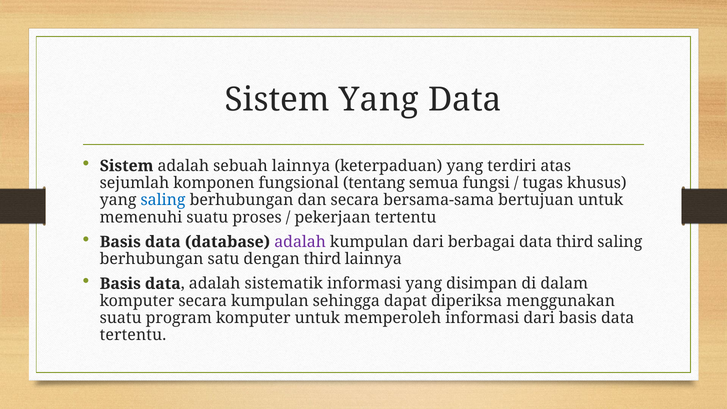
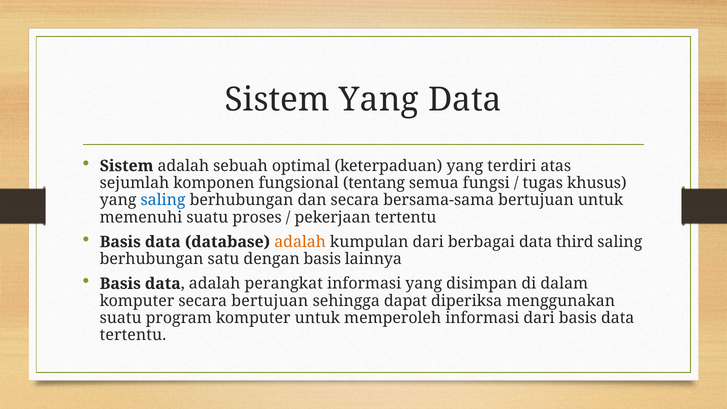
sebuah lainnya: lainnya -> optimal (301, 166)
adalah colour: purple -> orange (300, 242)
dengan third: third -> basis (322, 259)
sistematik: sistematik -> perangkat (284, 284)
secara kumpulan: kumpulan -> bertujuan (270, 301)
